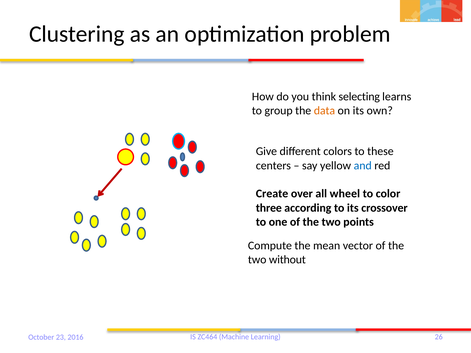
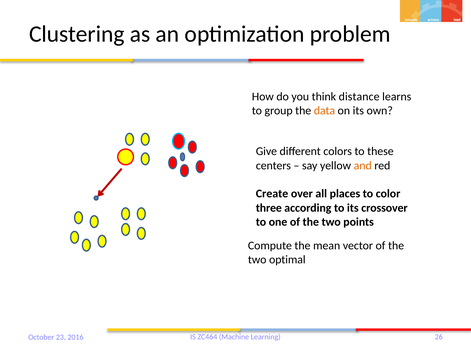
selecting: selecting -> distance (359, 97)
and colour: blue -> orange (363, 166)
wheel: wheel -> places (345, 194)
without: without -> optimal (287, 260)
